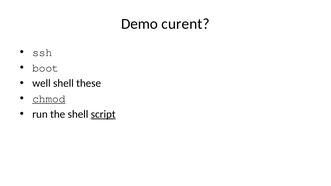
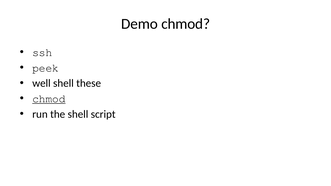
Demo curent: curent -> chmod (186, 24)
boot: boot -> peek (46, 68)
script underline: present -> none (103, 114)
